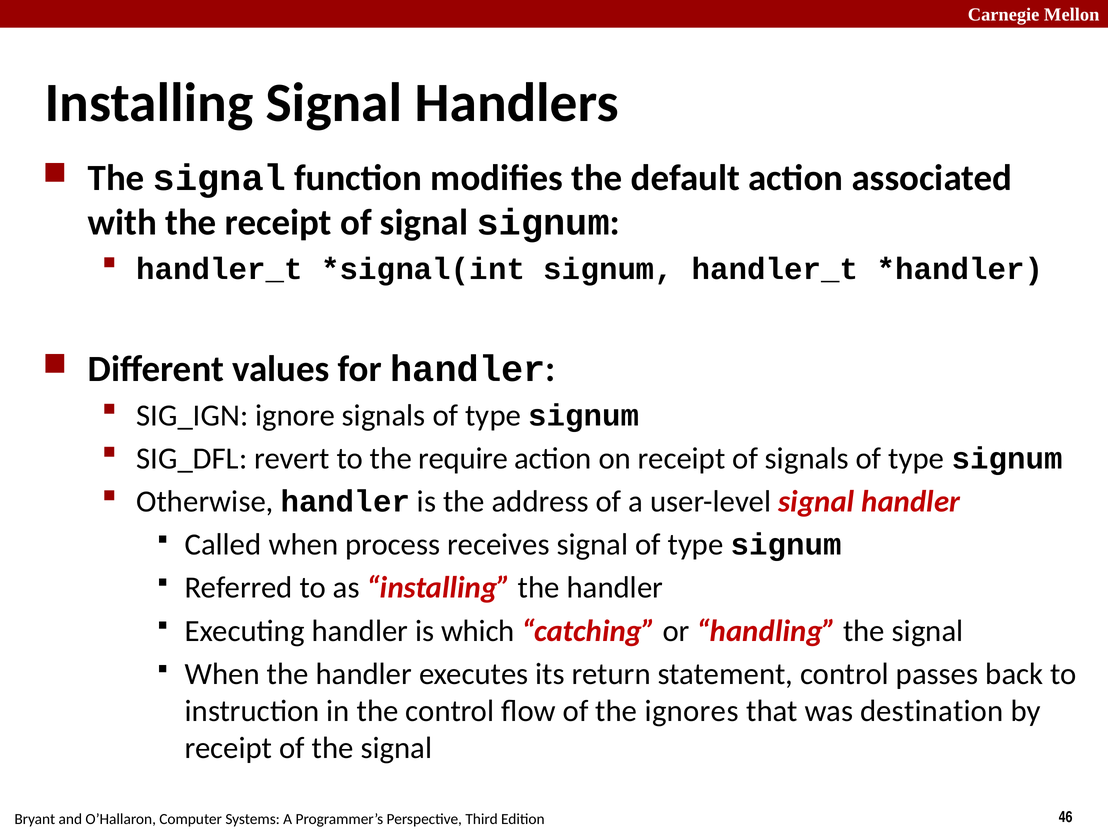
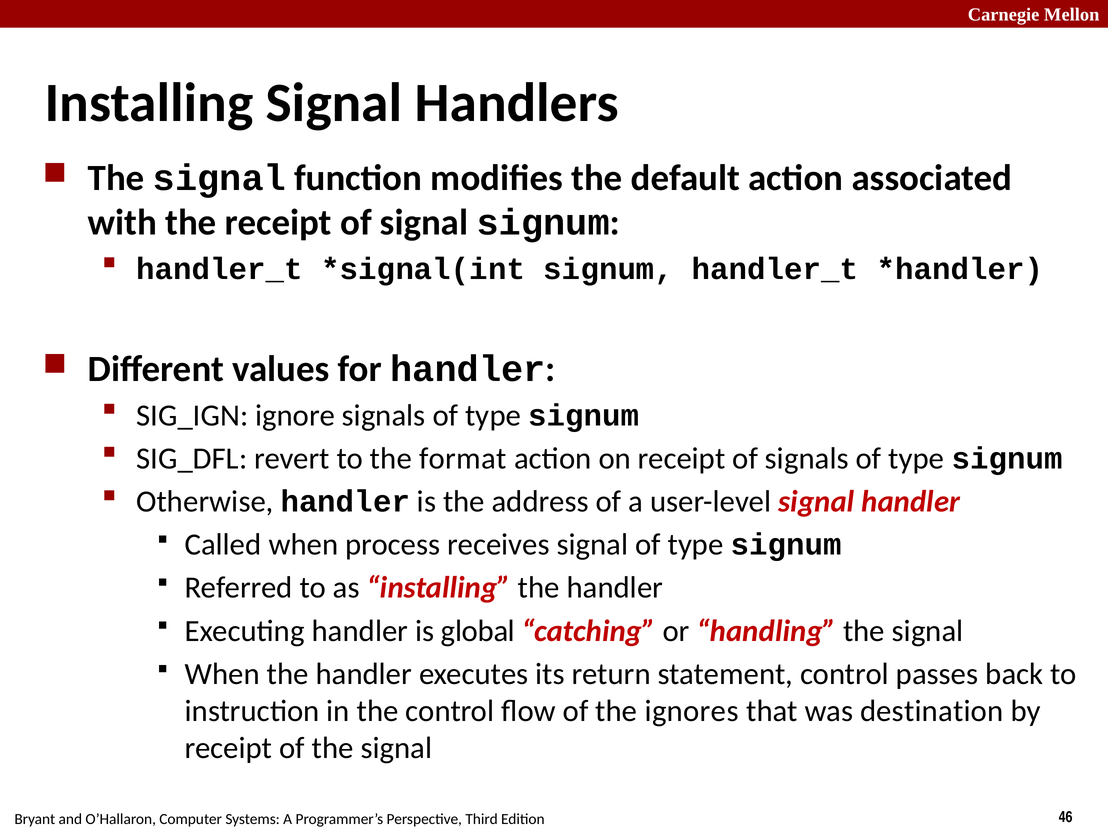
require: require -> format (463, 458)
which: which -> global (478, 631)
